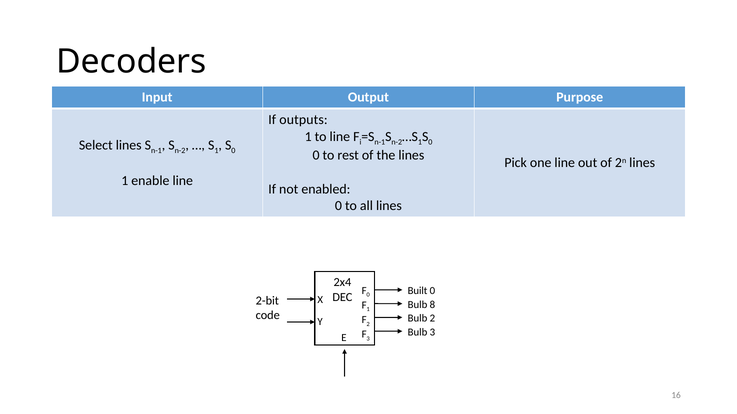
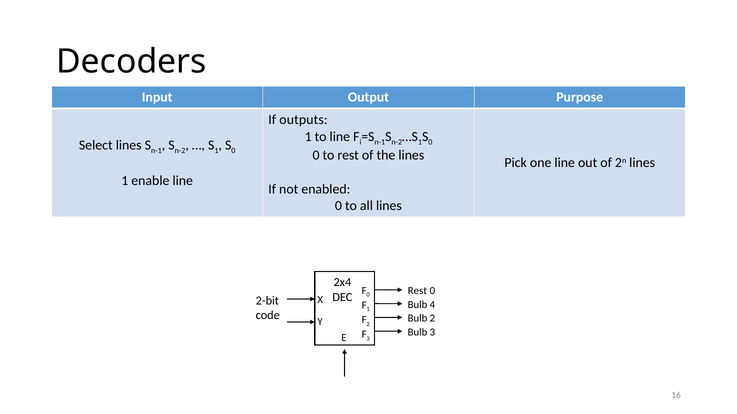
Built: Built -> Rest (417, 291)
8: 8 -> 4 (432, 305)
